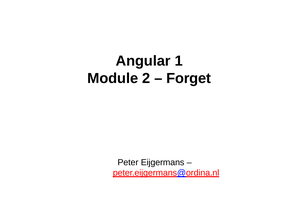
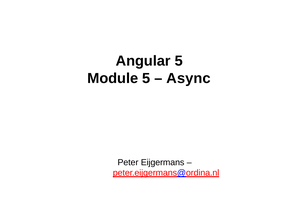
Angular 1: 1 -> 5 (179, 61)
Module 2: 2 -> 5 (146, 79)
Forget: Forget -> Async (189, 79)
